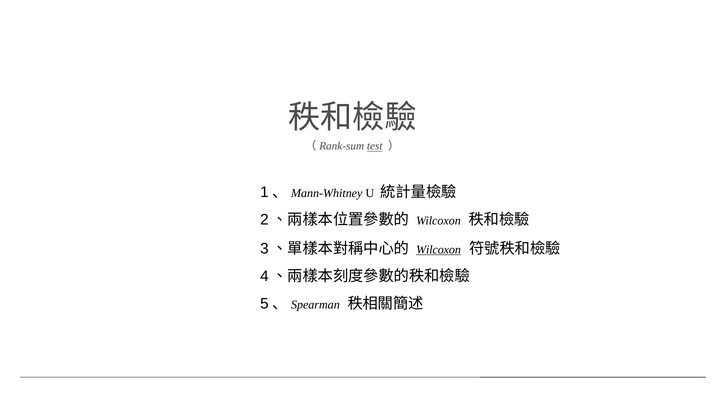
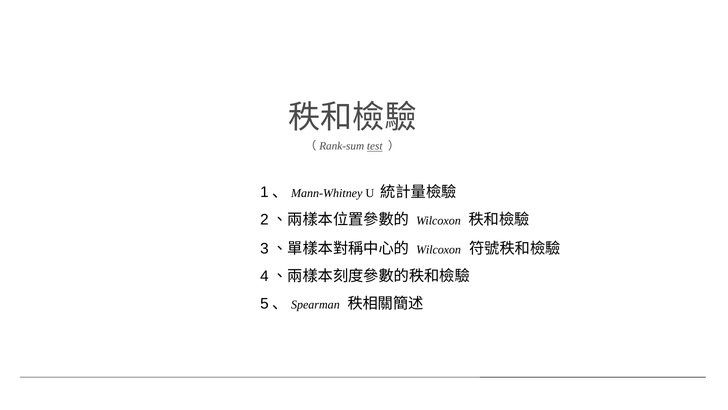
Wilcoxon underline: present -> none (439, 249)
